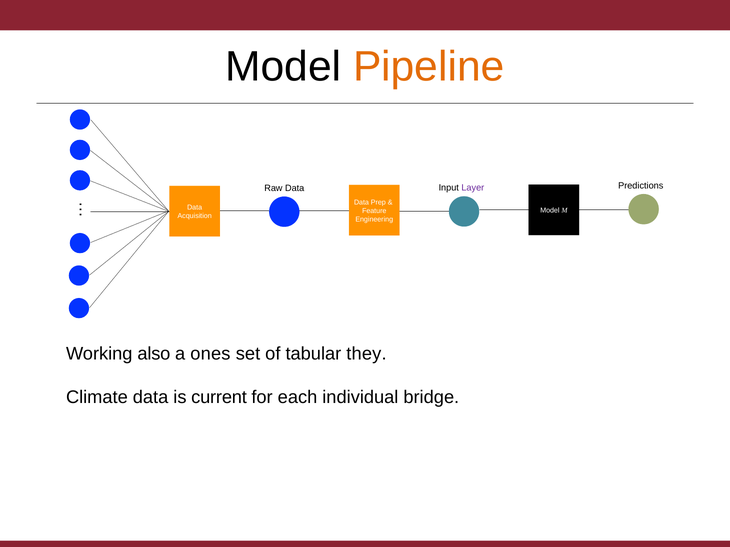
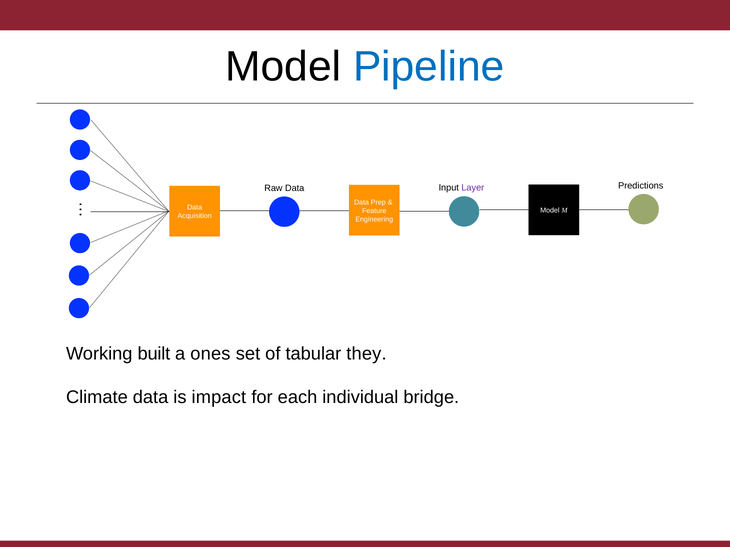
Pipeline colour: orange -> blue (429, 67)
also: also -> built (154, 354)
current: current -> impact (219, 398)
